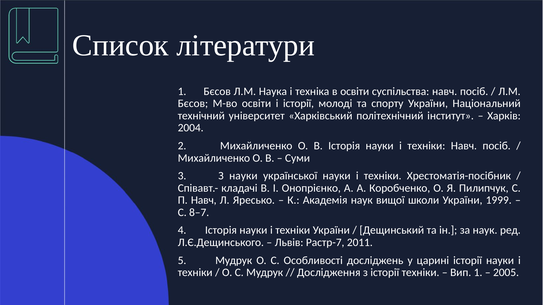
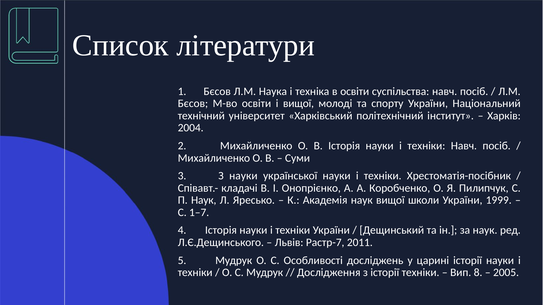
і історії: історії -> вищої (299, 104)
П Навч: Навч -> Наук (204, 200)
8–7: 8–7 -> 1–7 (199, 213)
Вип 1: 1 -> 8 (478, 273)
